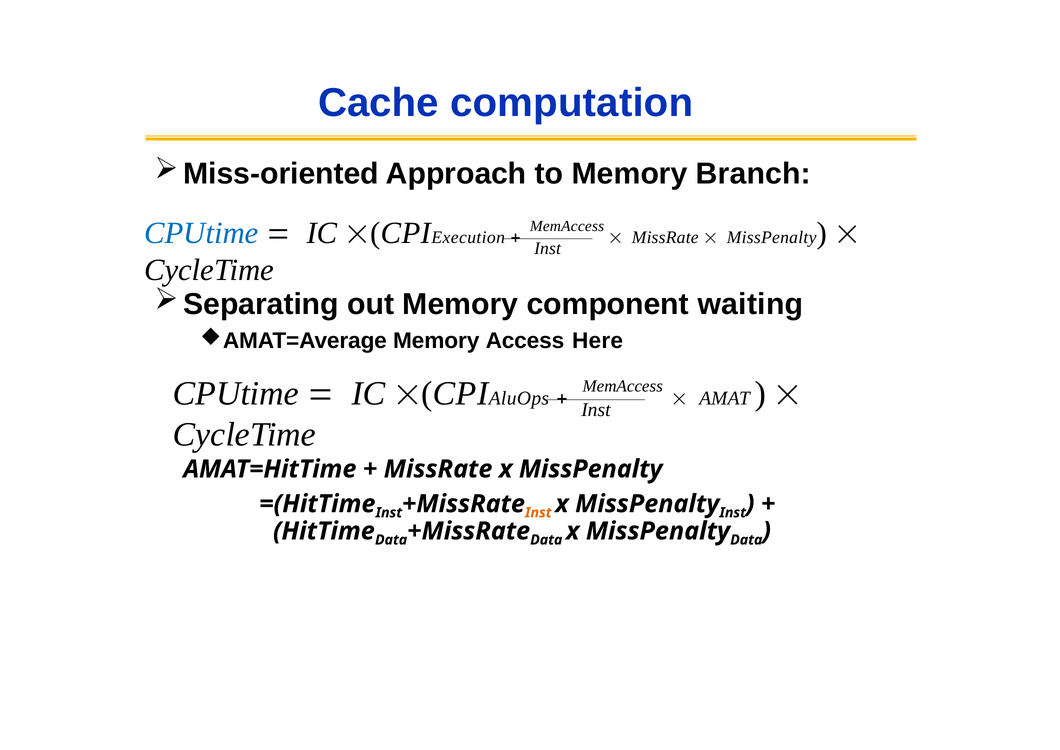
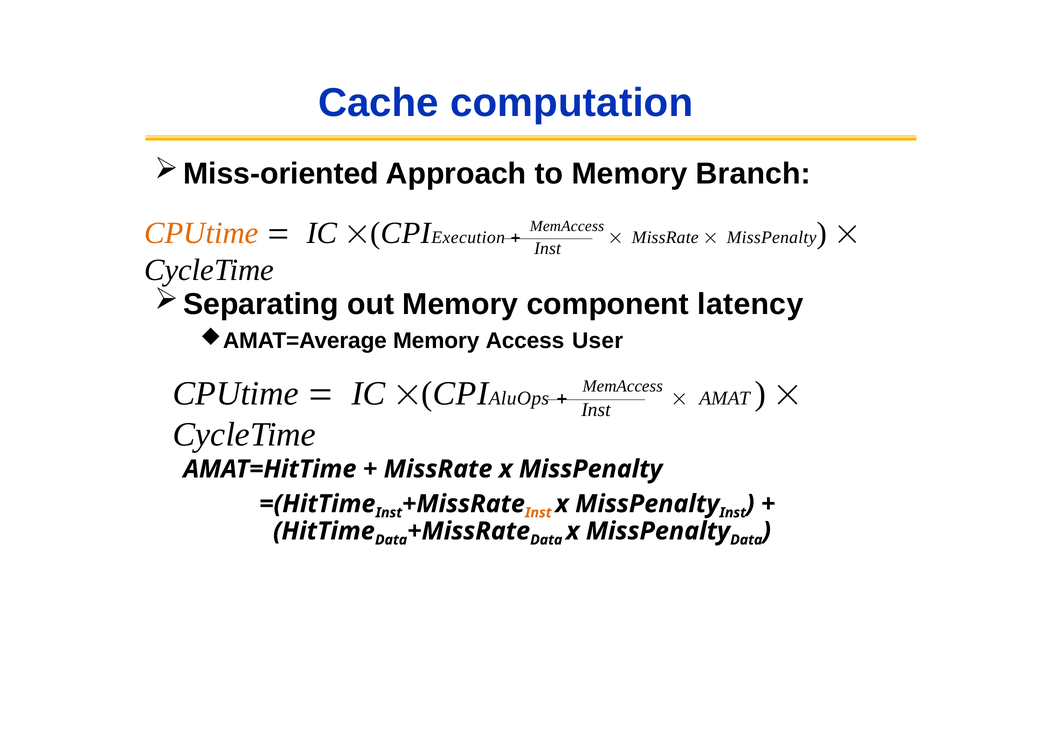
CPUtime colour: blue -> orange (201, 233)
waiting: waiting -> latency (750, 304)
Here: Here -> User (598, 341)
